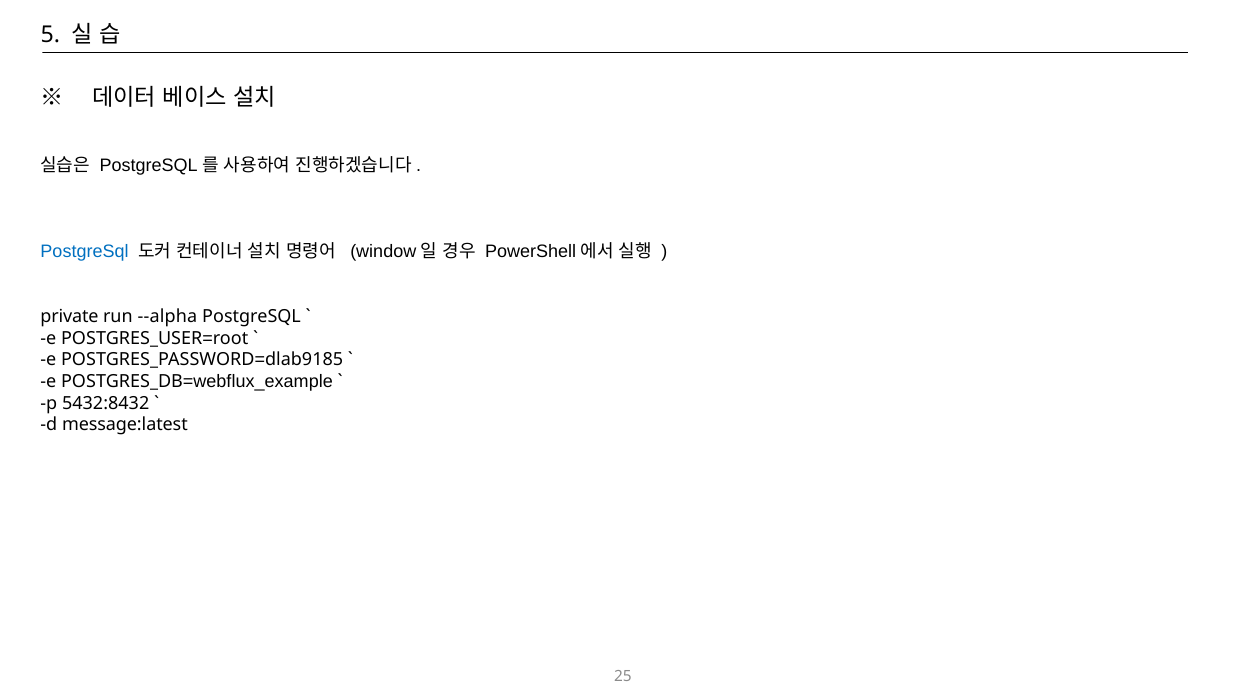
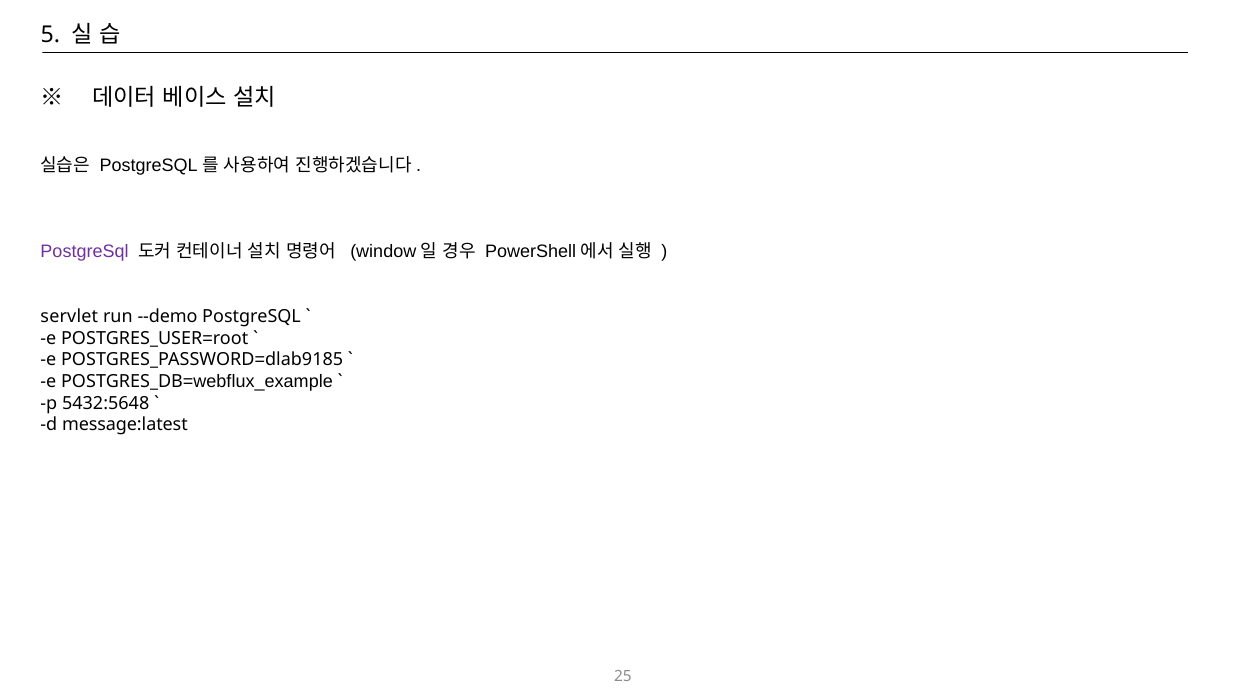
PostgreSql colour: blue -> purple (85, 252)
private: private -> servlet (69, 317)
--alpha: --alpha -> --demo (168, 317)
5432:8432: 5432:8432 -> 5432:5648 (106, 403)
